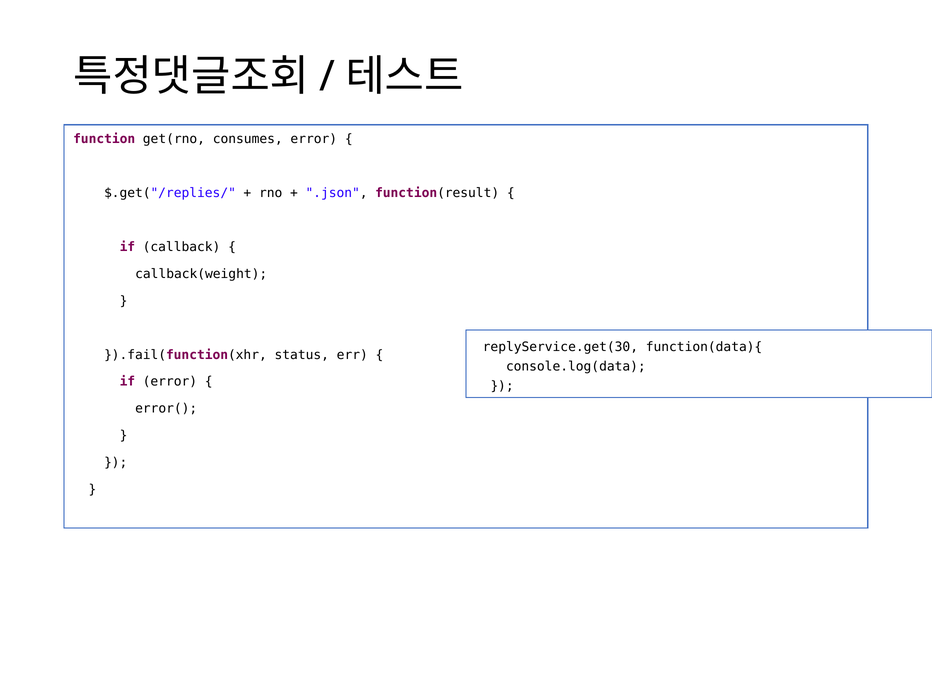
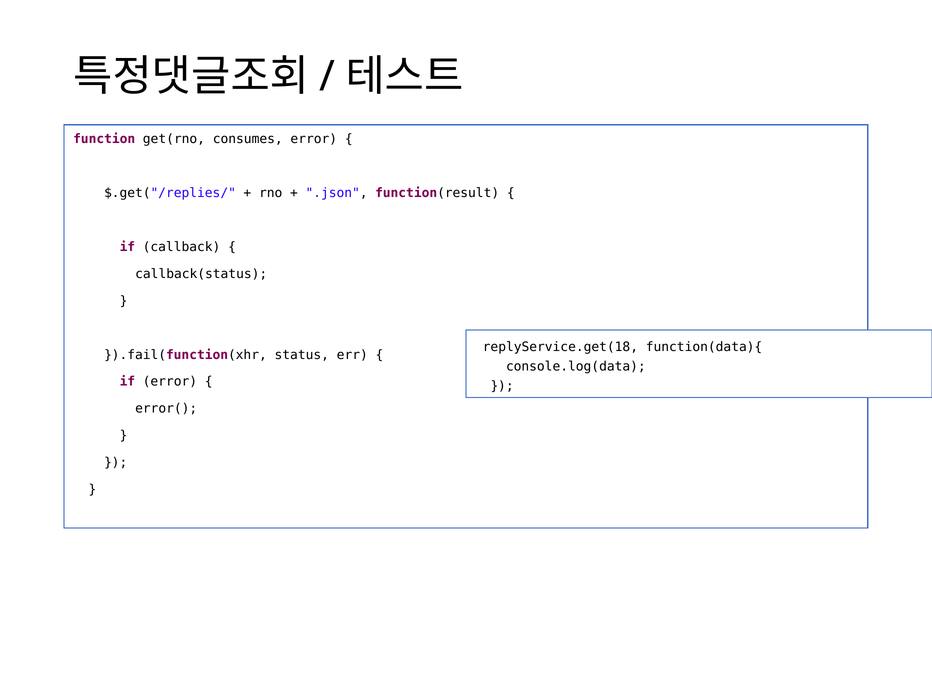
callback(weight: callback(weight -> callback(status (201, 274)
replyService.get(30: replyService.get(30 -> replyService.get(18 (560, 347)
